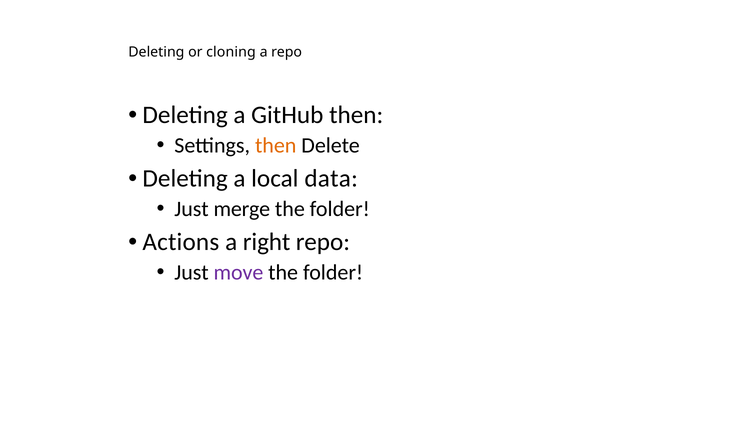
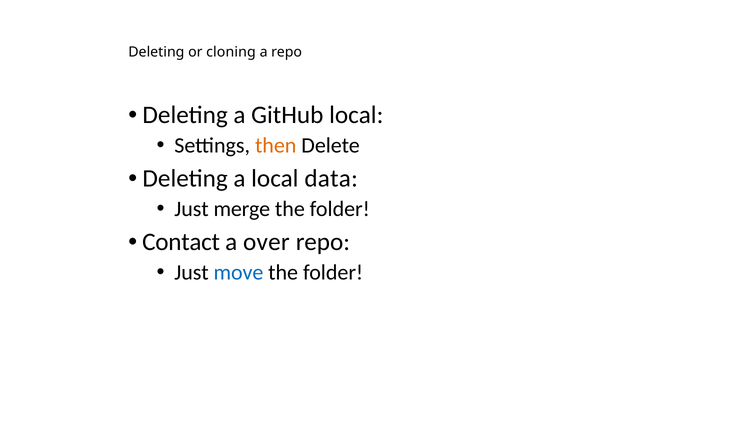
GitHub then: then -> local (356, 115)
Actions: Actions -> Contact (181, 243)
right: right -> over (266, 243)
move colour: purple -> blue (238, 273)
